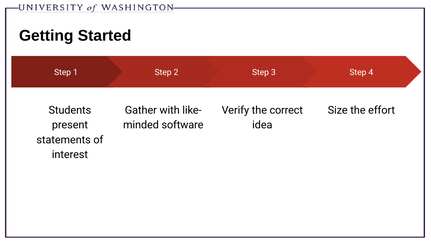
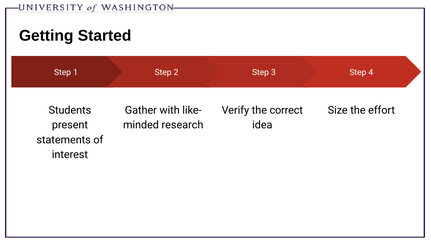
software: software -> research (182, 125)
